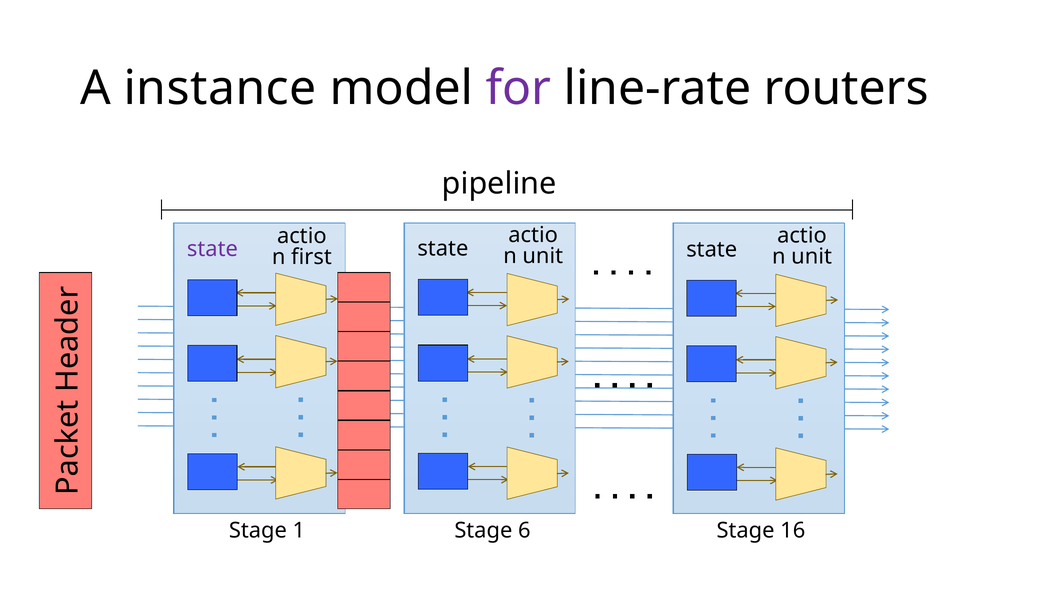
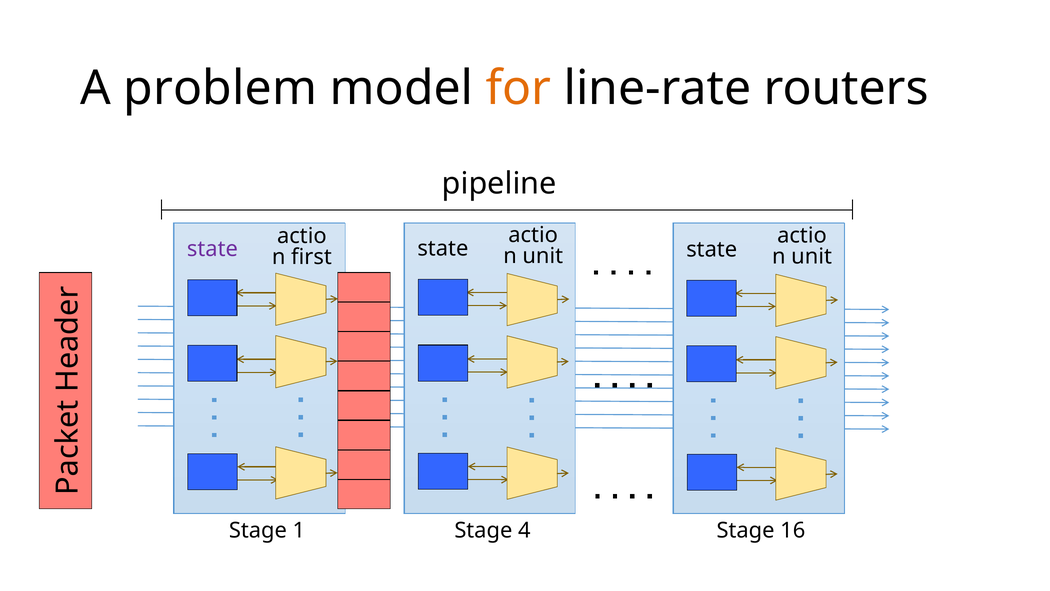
instance: instance -> problem (220, 88)
for colour: purple -> orange (518, 88)
6: 6 -> 4 (524, 530)
